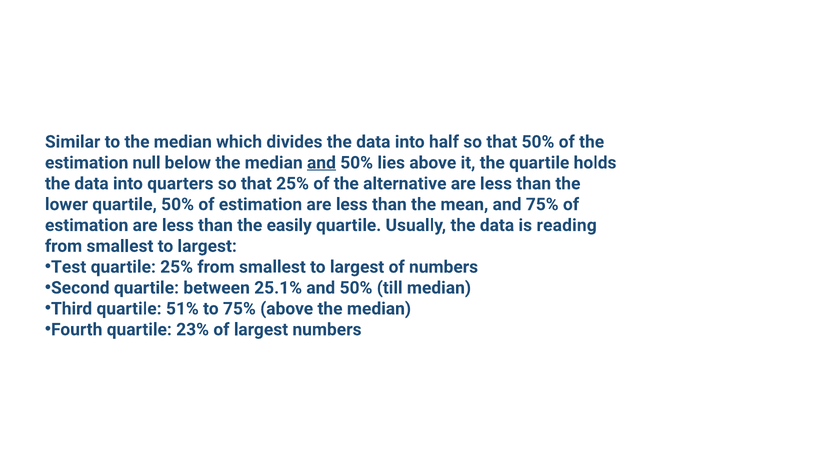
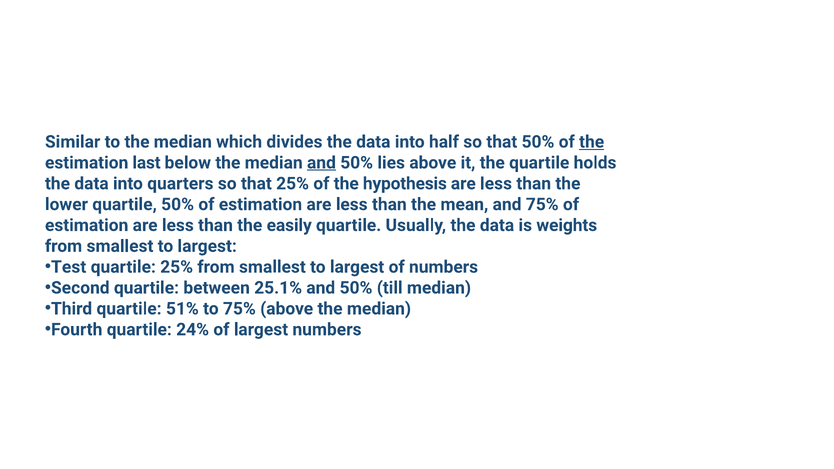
the underline: none -> present (592, 142)
null: null -> last (147, 163)
alternative: alternative -> hypothesis (405, 184)
reading: reading -> weights (567, 225)
23%: 23% -> 24% (193, 330)
